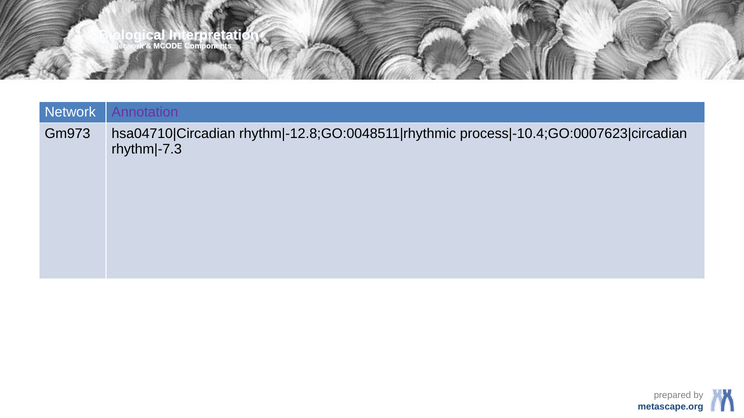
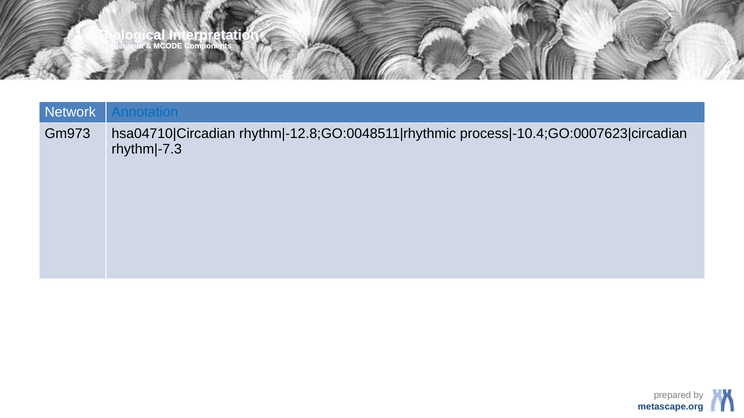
Annotation colour: purple -> blue (145, 112)
